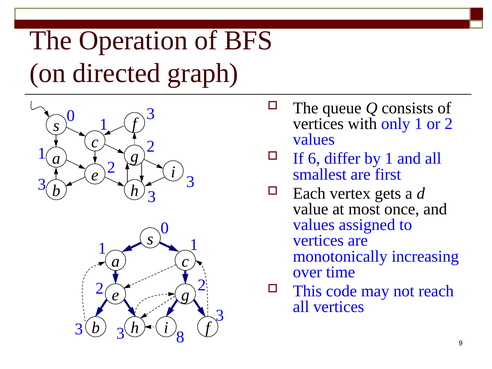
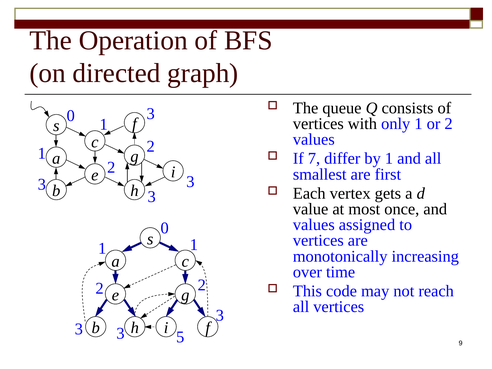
6: 6 -> 7 (314, 159)
8: 8 -> 5 (180, 337)
